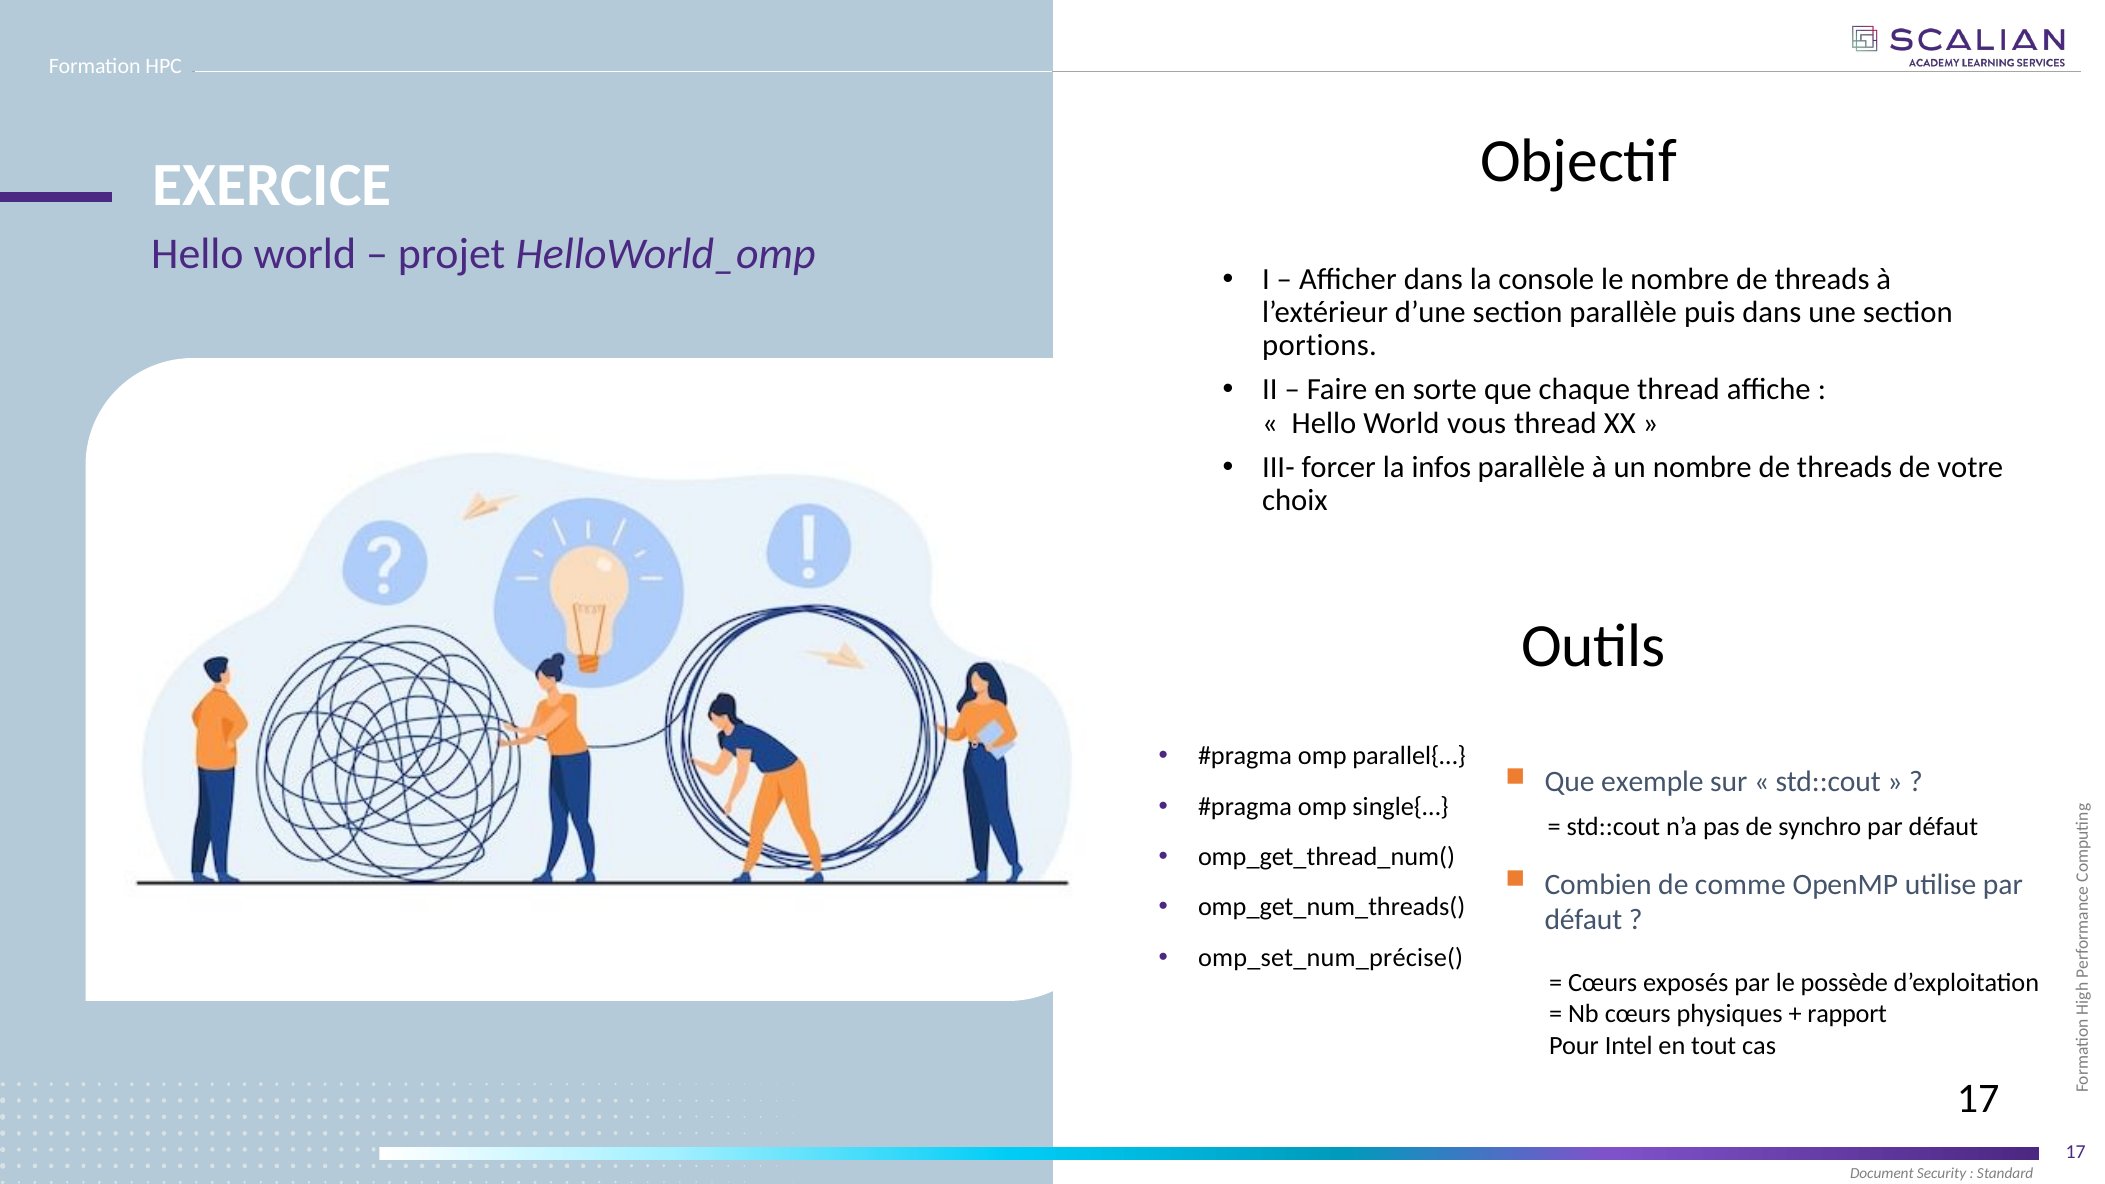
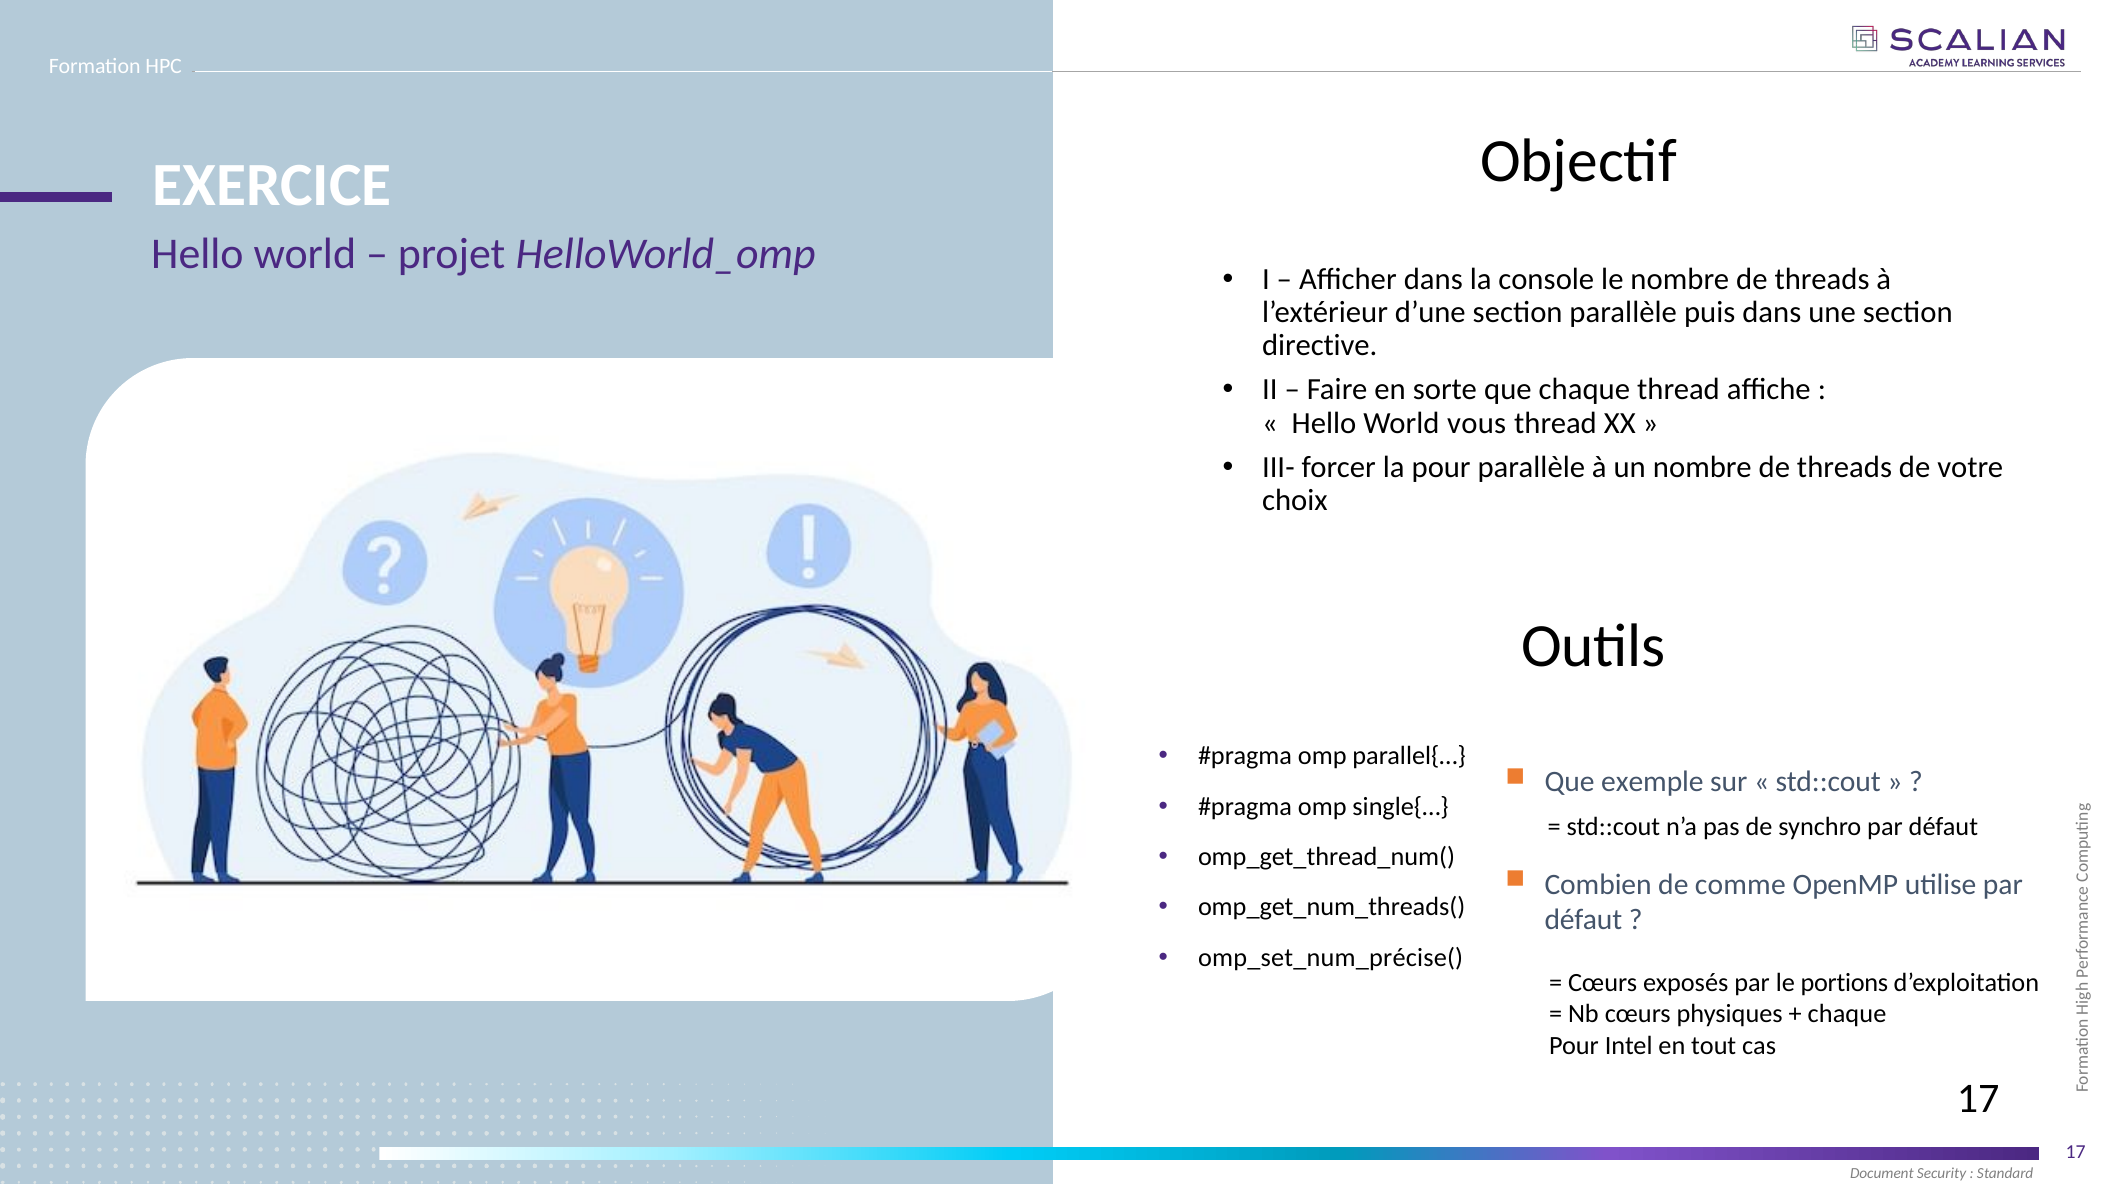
portions: portions -> directive (1320, 346)
la infos: infos -> pour (1441, 467)
possède: possède -> portions (1844, 983)
rapport: rapport -> chaque (1847, 1014)
